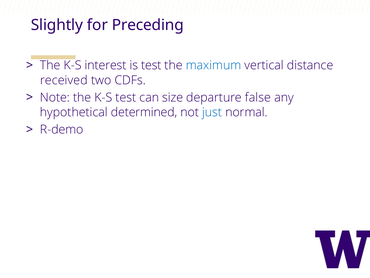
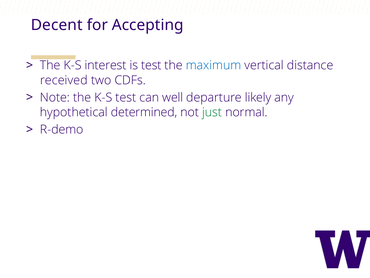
Slightly: Slightly -> Decent (57, 25)
Preceding: Preceding -> Accepting (148, 25)
size: size -> well (173, 97)
false: false -> likely (258, 97)
just colour: blue -> green (212, 112)
